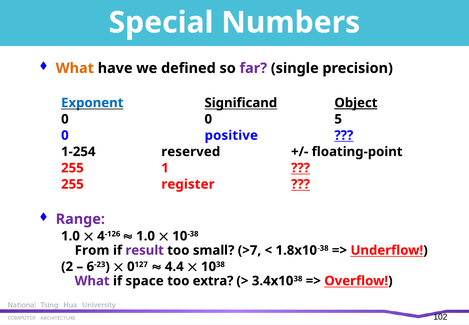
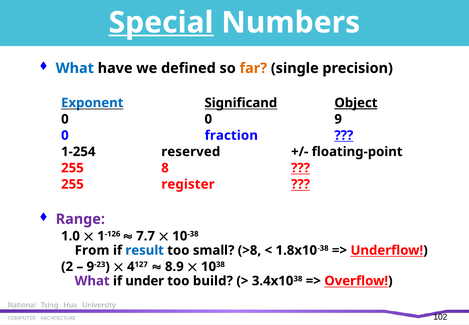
Special underline: none -> present (161, 23)
What colour: orange -> blue (75, 68)
far colour: purple -> orange (253, 68)
0 5: 5 -> 9 (338, 119)
positive: positive -> fraction (231, 135)
1: 1 -> 8 (165, 168)
4: 4 -> 1 (101, 236)
1.0: 1.0 -> 7.7 (146, 236)
result colour: purple -> blue (145, 250)
>7: >7 -> >8 (249, 250)
6: 6 -> 9 (90, 266)
0: 0 -> 4 (131, 266)
4.4: 4.4 -> 8.9 (174, 266)
space: space -> under (145, 281)
extra: extra -> build (213, 281)
